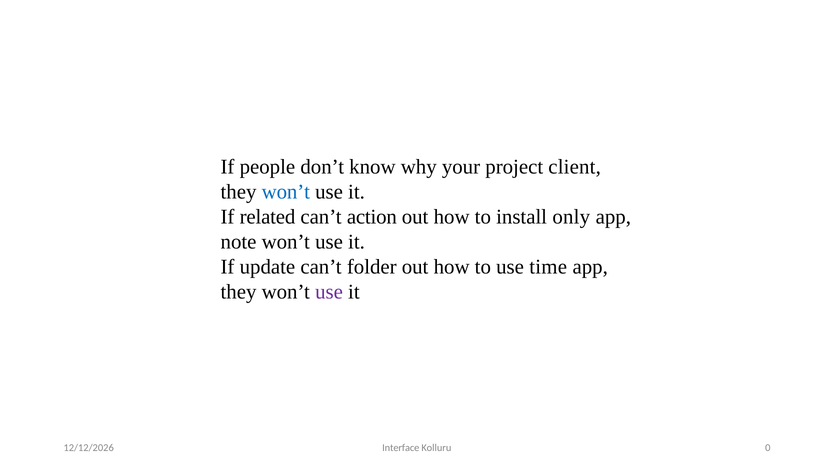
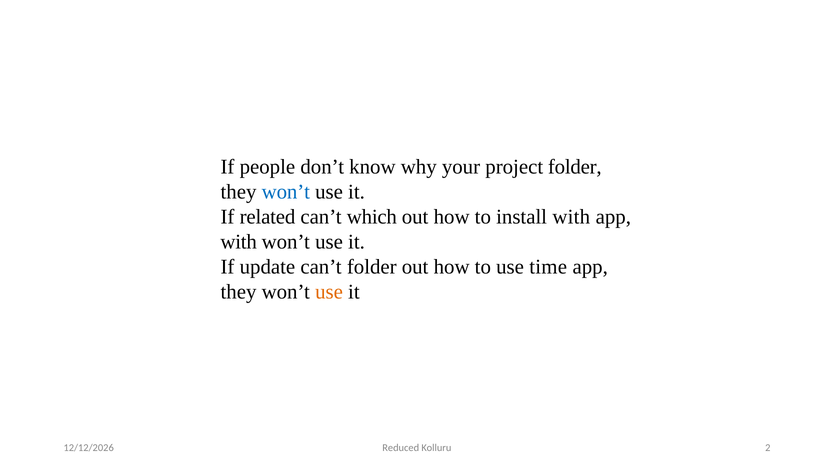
project client: client -> folder (575, 167)
action: action -> which (372, 217)
install only: only -> with (571, 217)
note: note -> with (239, 242)
use colour: purple -> orange (329, 292)
Interface: Interface -> Reduced (401, 448)
0: 0 -> 2 (768, 448)
